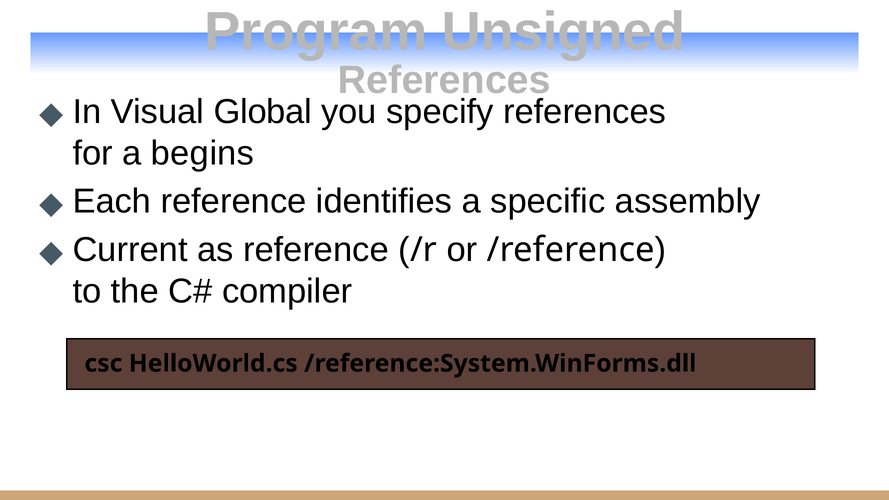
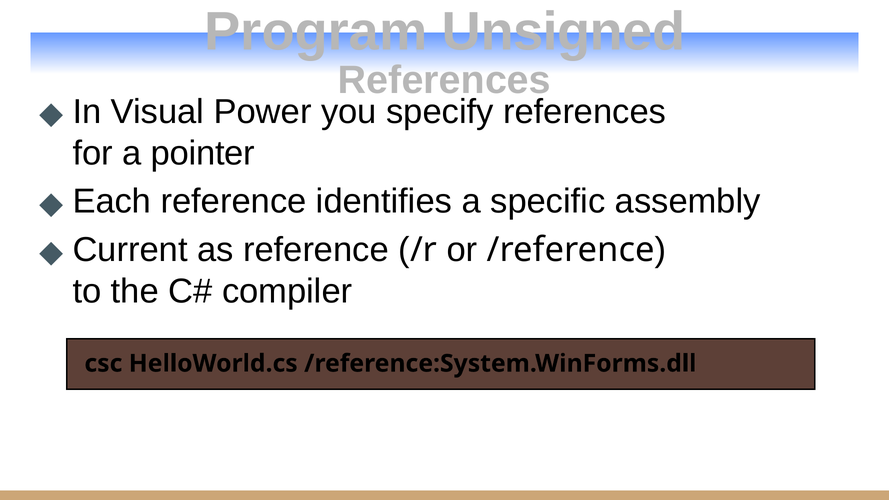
Global: Global -> Power (263, 112)
begins: begins -> pointer (203, 153)
